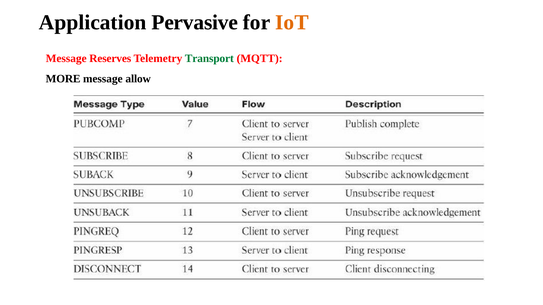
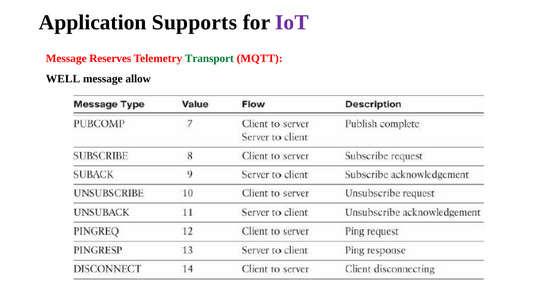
Pervasive: Pervasive -> Supports (195, 23)
IoT colour: orange -> purple (292, 23)
MORE: MORE -> WELL (63, 79)
